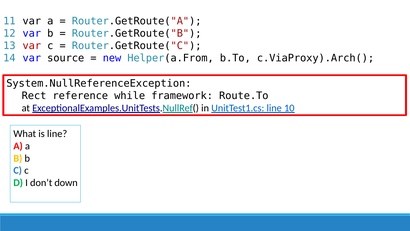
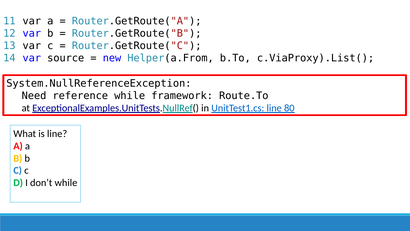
var colour: red -> black (32, 46)
c.ViaProxy).Arch(: c.ViaProxy).Arch( -> c.ViaProxy).List( (316, 58)
Rect: Rect -> Need (34, 96)
10: 10 -> 80 (289, 108)
don’t down: down -> while (66, 183)
